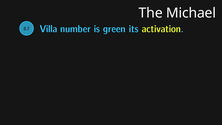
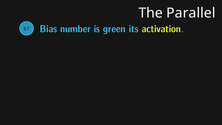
Michael: Michael -> Parallel (191, 13)
Villa: Villa -> Bias (48, 29)
